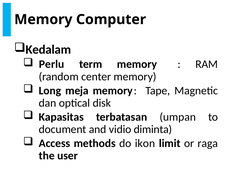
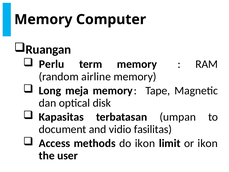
Kedalam: Kedalam -> Ruangan (48, 49)
center: center -> airline (96, 76)
diminta: diminta -> fasilitas (153, 129)
or raga: raga -> ikon (208, 143)
